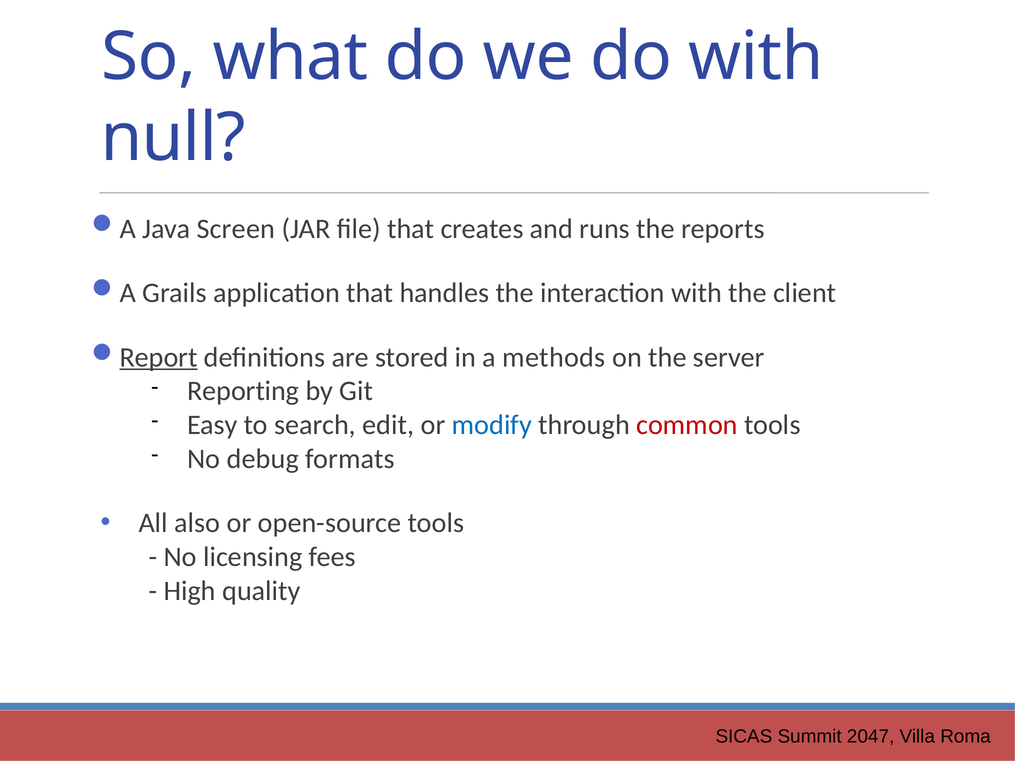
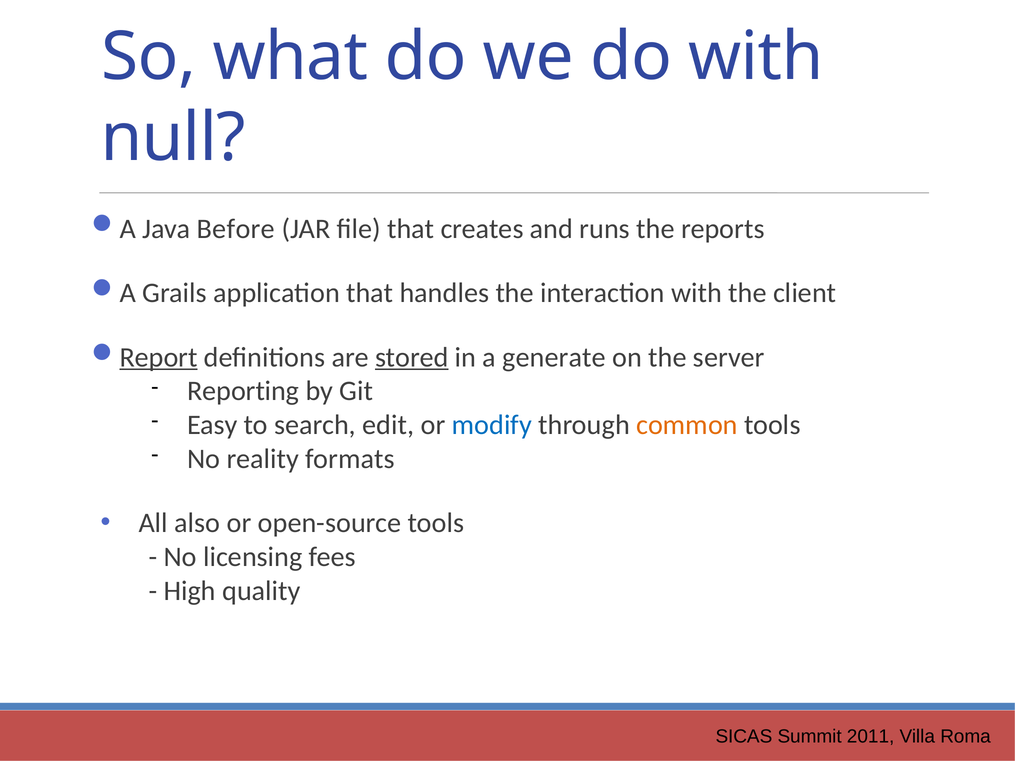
Screen: Screen -> Before (236, 229)
stored underline: none -> present (412, 357)
methods: methods -> generate (554, 357)
common colour: red -> orange (687, 425)
debug: debug -> reality (263, 459)
2047: 2047 -> 2011 (871, 737)
